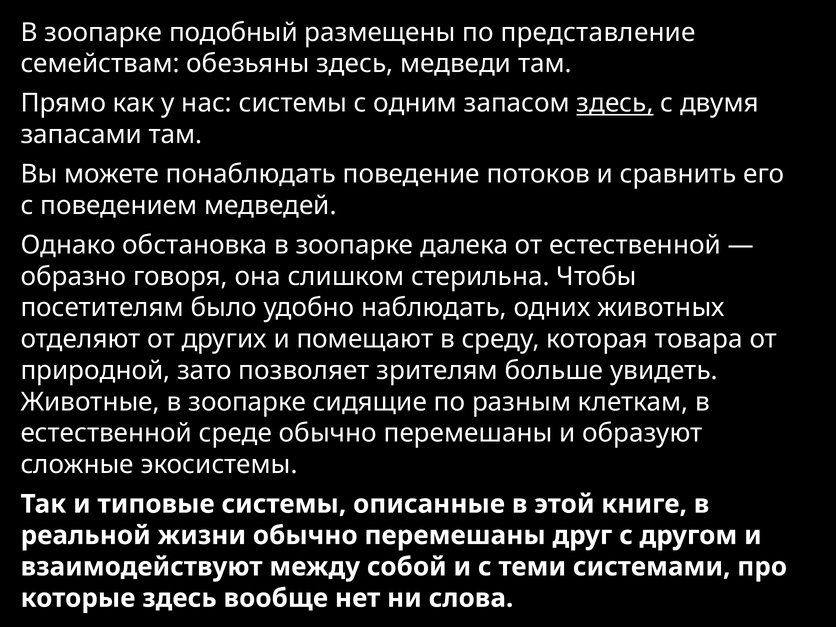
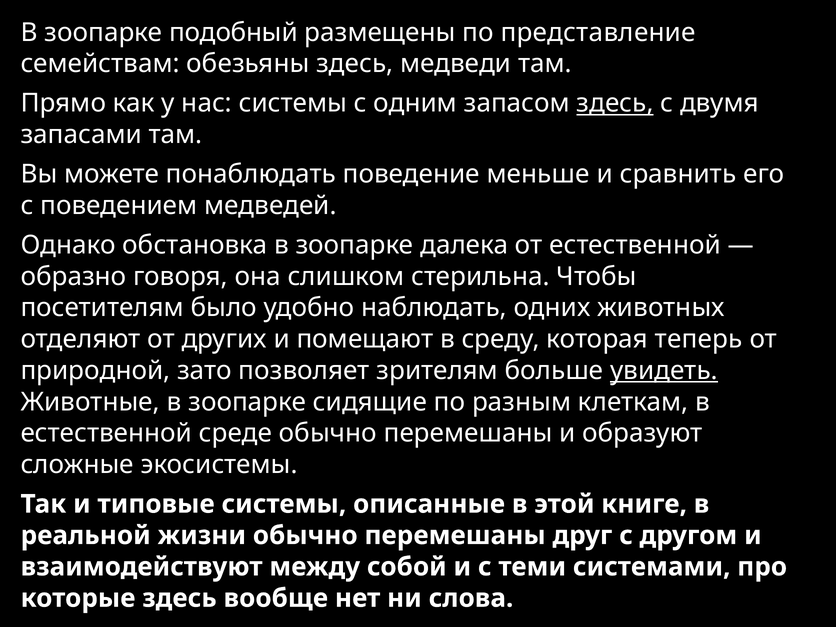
потоков: потоков -> меньше (538, 174)
товара: товара -> теперь (699, 339)
увидеть underline: none -> present (664, 371)
